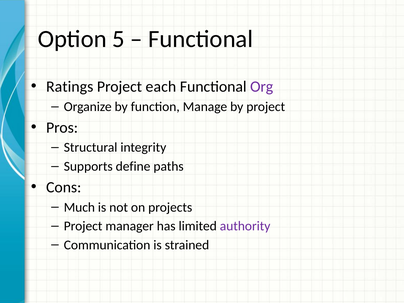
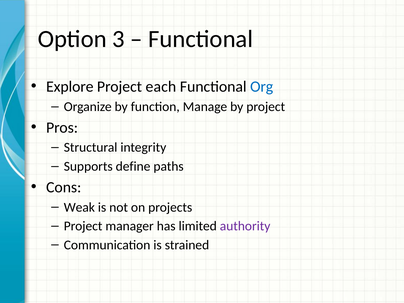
5: 5 -> 3 (118, 39)
Ratings: Ratings -> Explore (70, 87)
Org colour: purple -> blue (262, 87)
Much: Much -> Weak (79, 207)
